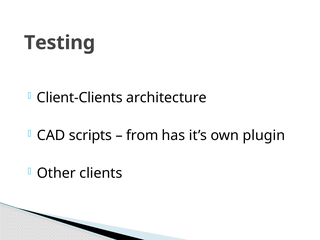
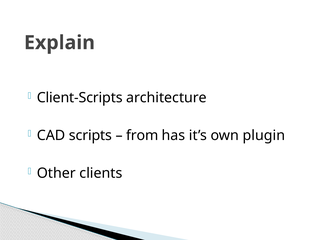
Testing: Testing -> Explain (59, 43)
Client-Clients: Client-Clients -> Client-Scripts (80, 98)
